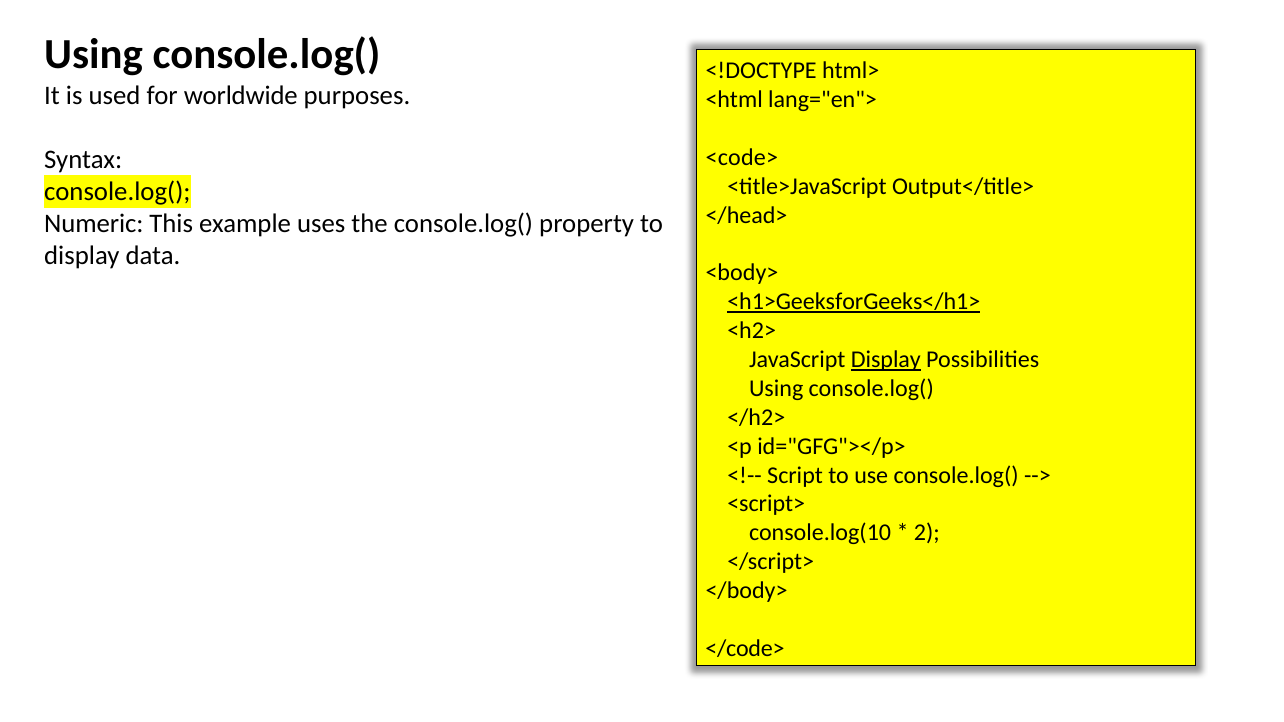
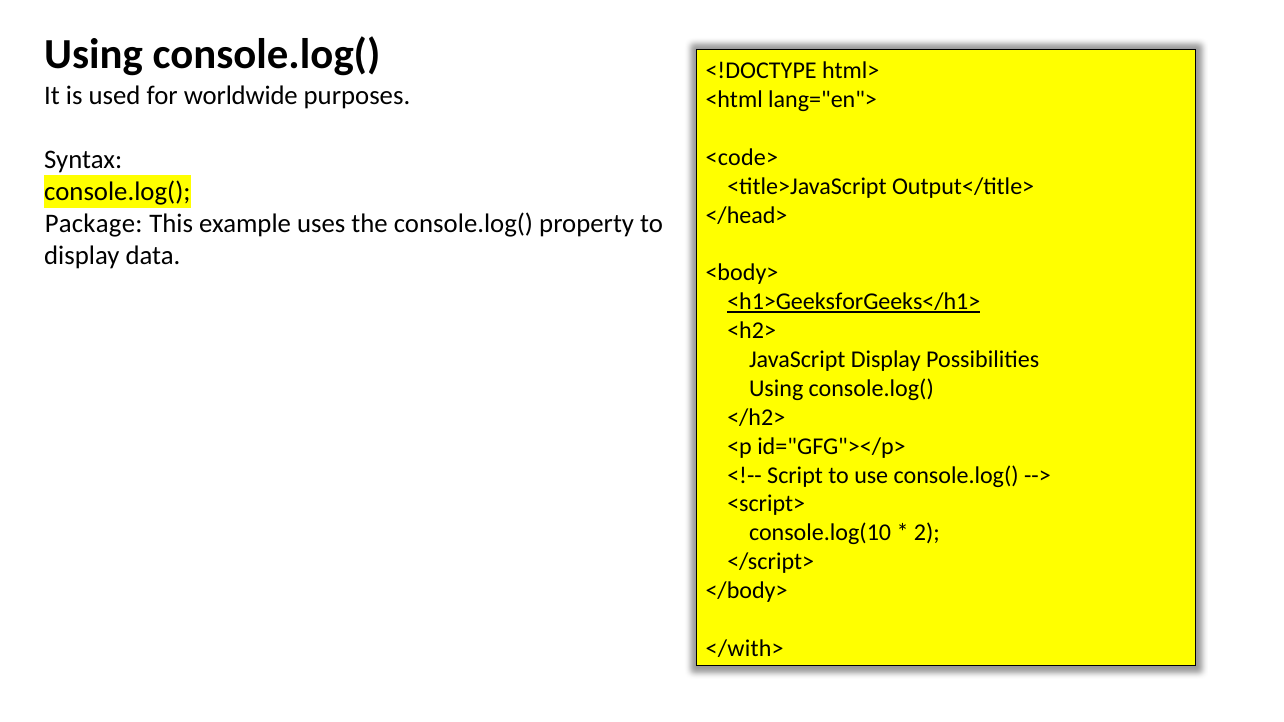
Numeric: Numeric -> Package (94, 224)
Display underline: present -> none (886, 360)
</code>: </code> -> </with> (745, 649)
